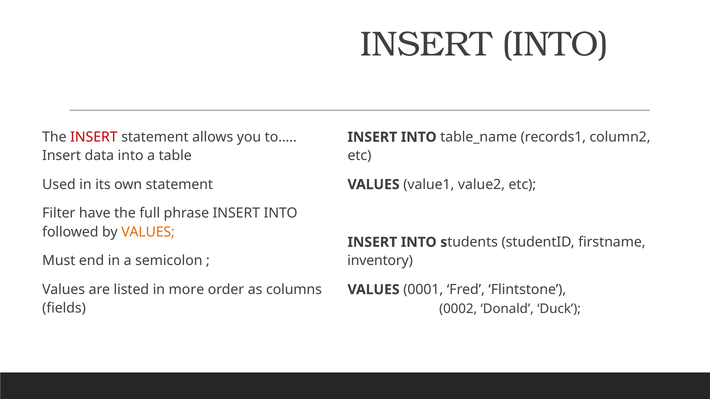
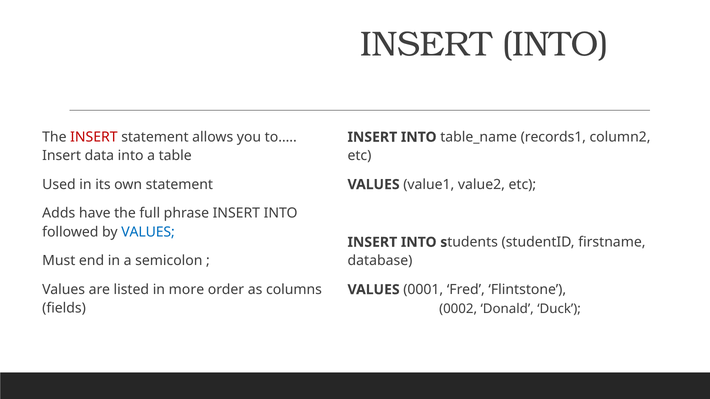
Filter: Filter -> Adds (59, 214)
VALUES colour: orange -> blue (148, 232)
inventory: inventory -> database (380, 261)
